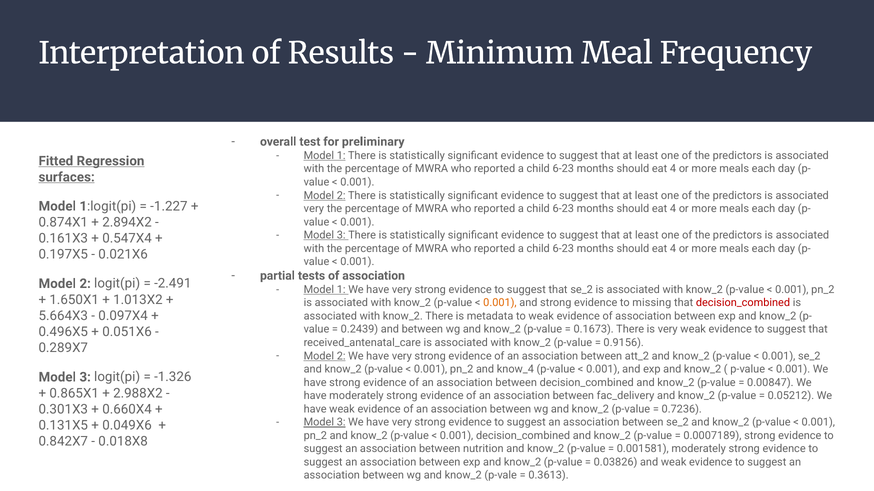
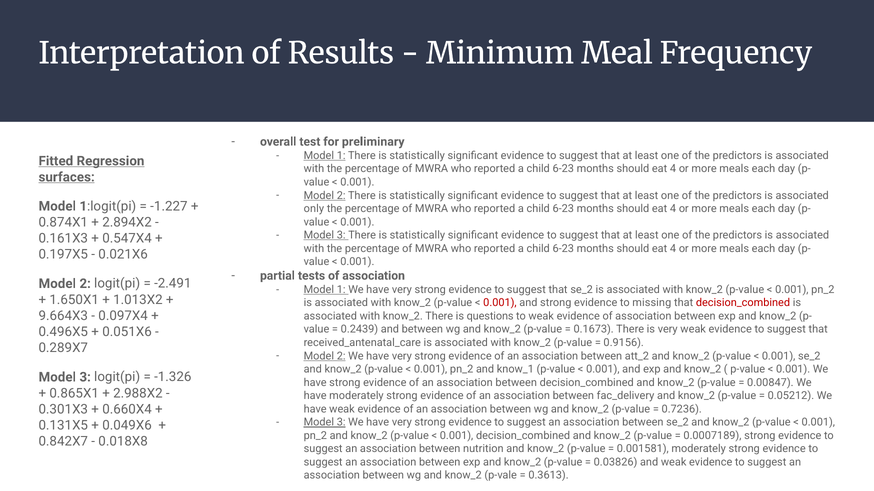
very: very -> only (314, 209)
0.001 colour: orange -> red (500, 303)
5.664X3: 5.664X3 -> 9.664X3 (63, 316)
metadata: metadata -> questions (490, 317)
know_4: know_4 -> know_1 (515, 370)
